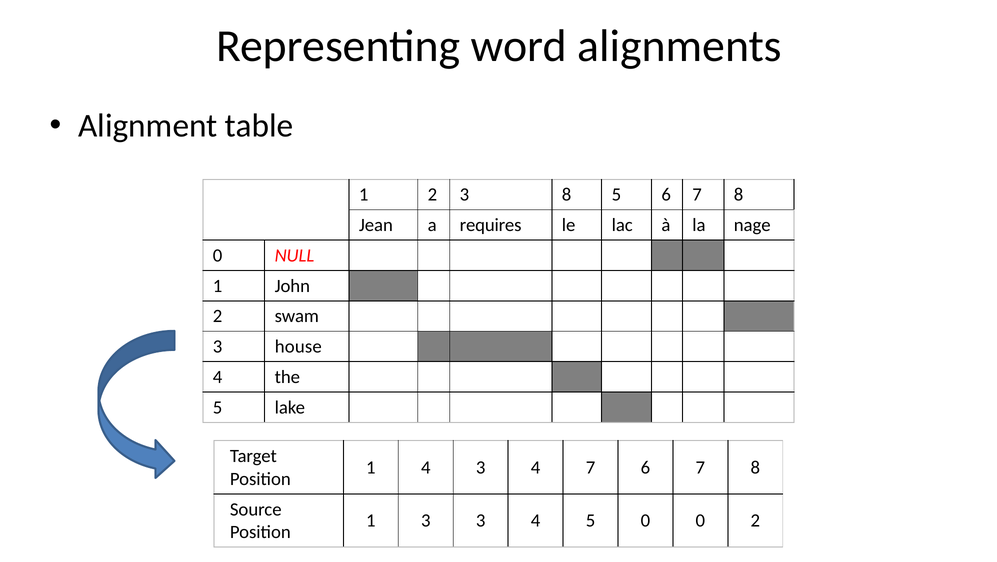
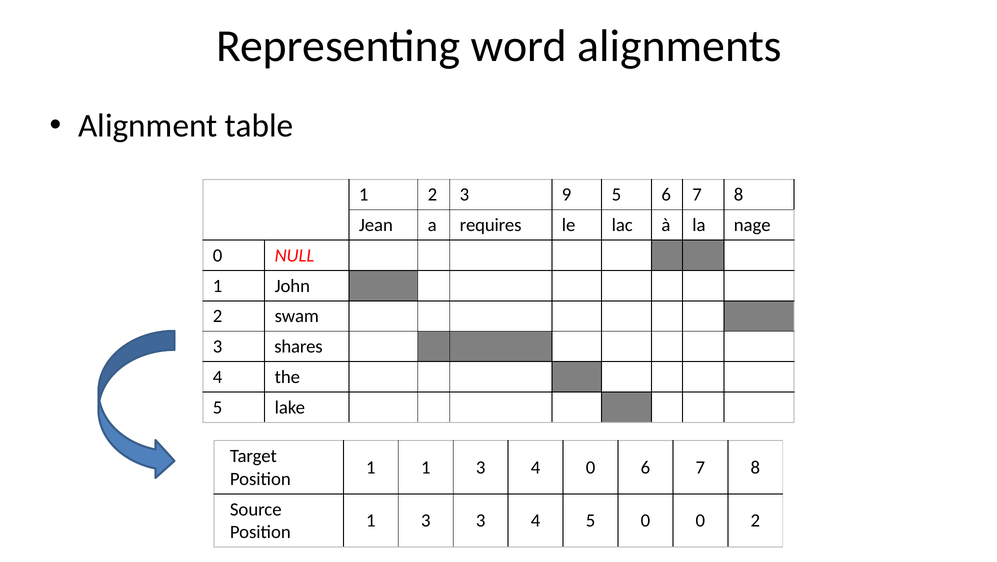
3 8: 8 -> 9 (567, 195)
house: house -> shares (298, 347)
1 4: 4 -> 1 (426, 468)
4 7: 7 -> 0 (591, 468)
